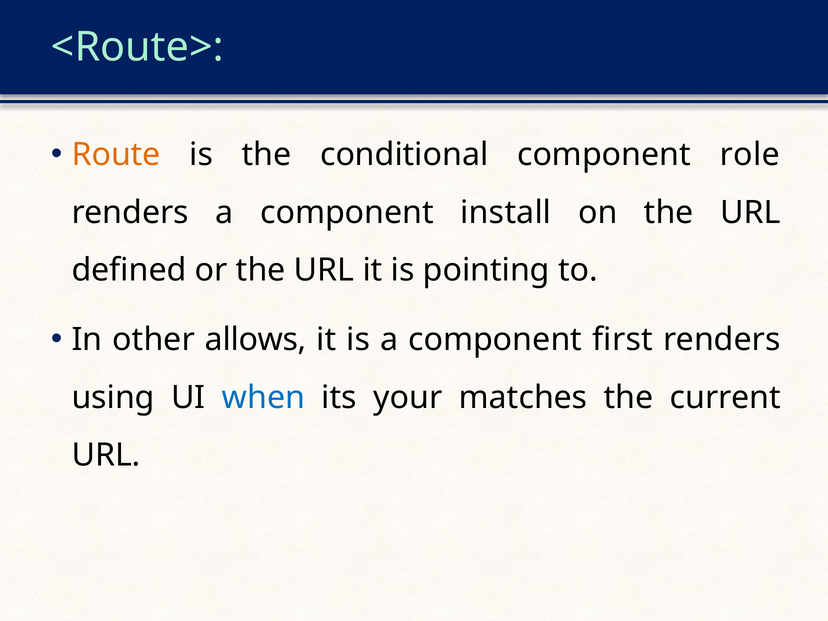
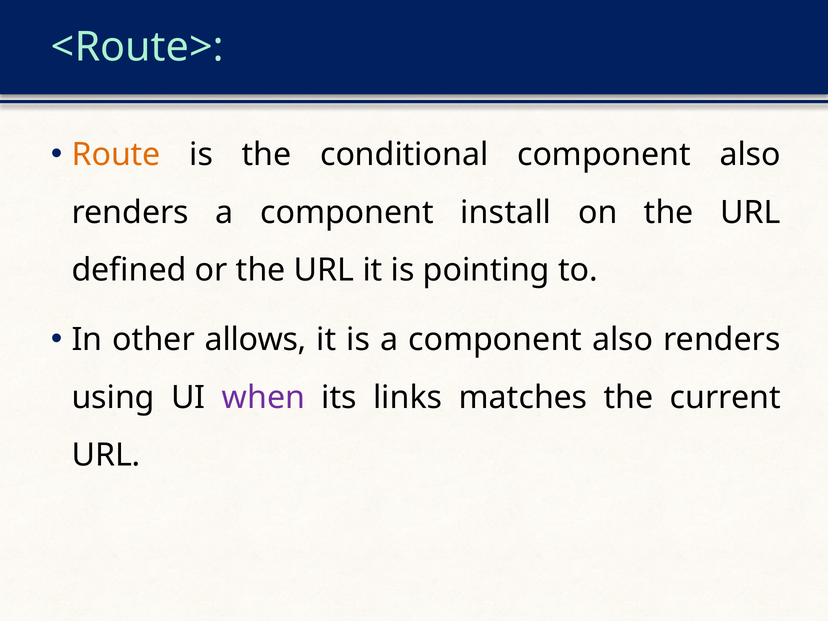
conditional component role: role -> also (750, 155)
a component first: first -> also (623, 340)
when colour: blue -> purple (263, 398)
your: your -> links (408, 398)
